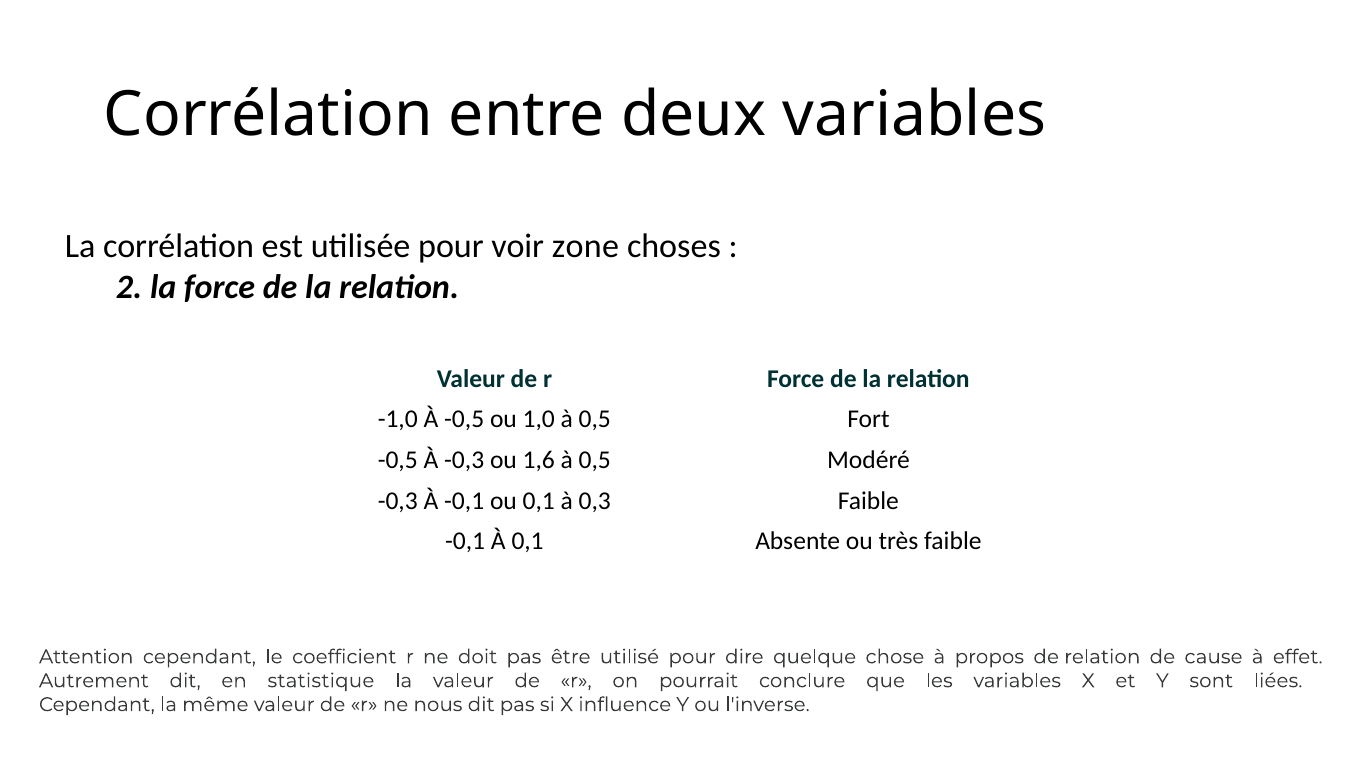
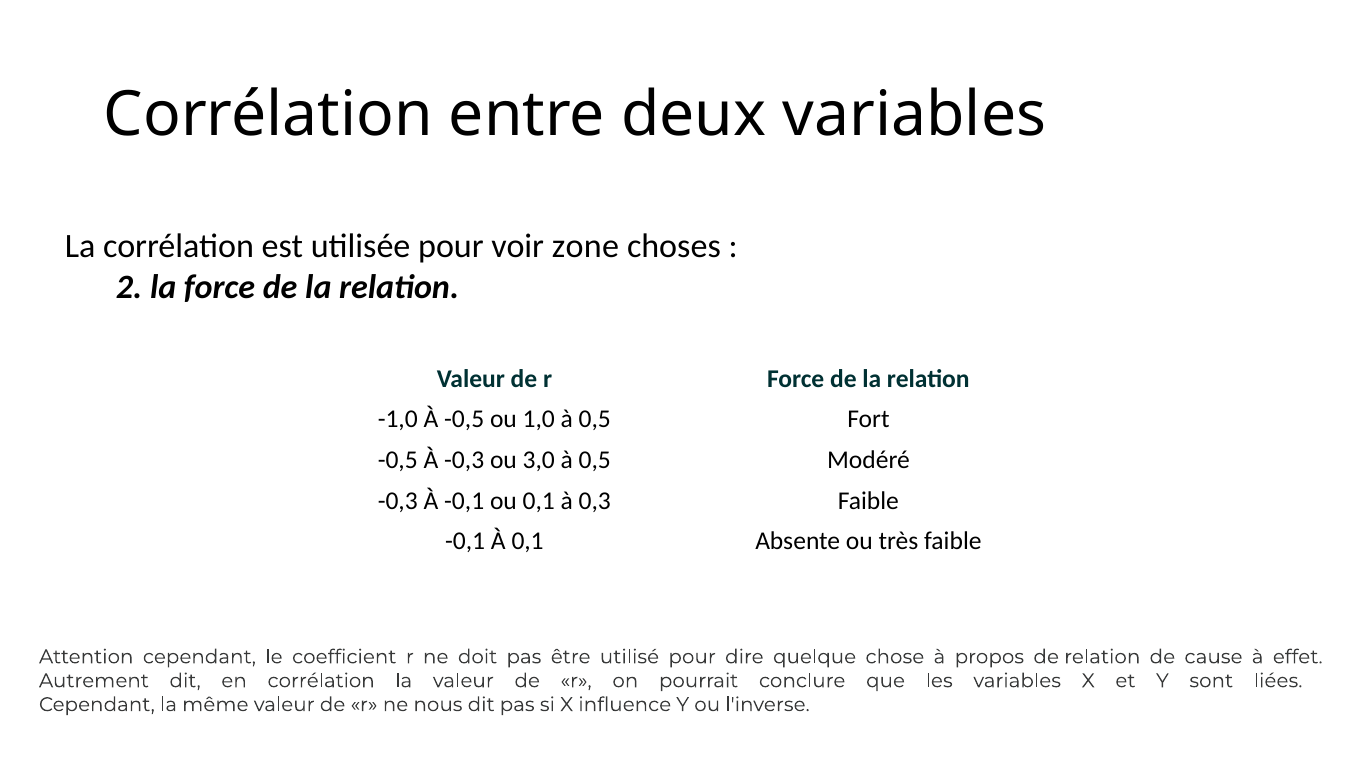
1,6: 1,6 -> 3,0 (539, 460)
en statistique: statistique -> corrélation (321, 680)
